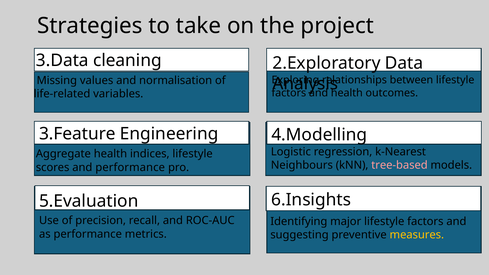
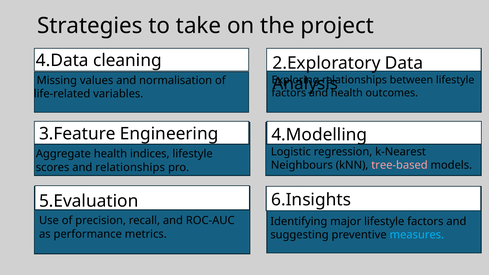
3.Data: 3.Data -> 4.Data (62, 61)
and performance: performance -> relationships (130, 167)
measures colour: yellow -> light blue (417, 235)
